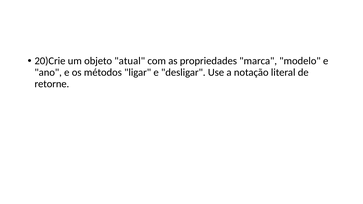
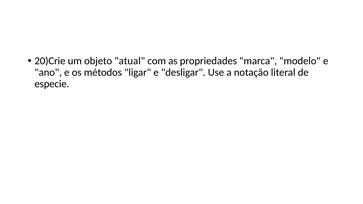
retorne: retorne -> especie (52, 84)
